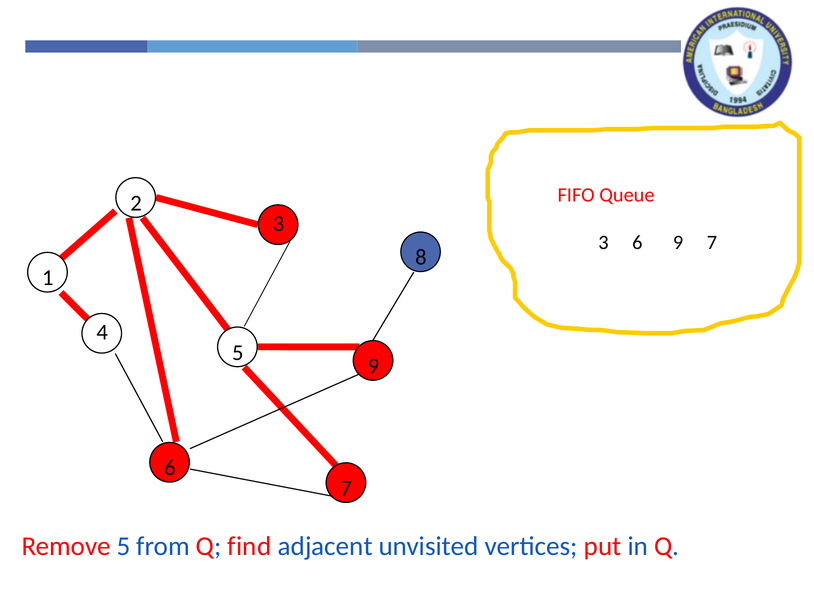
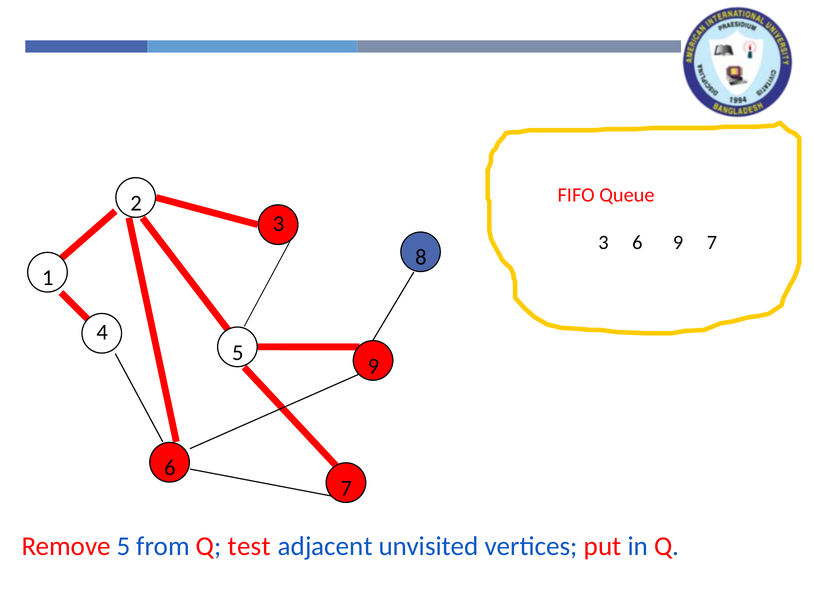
find: find -> test (249, 546)
